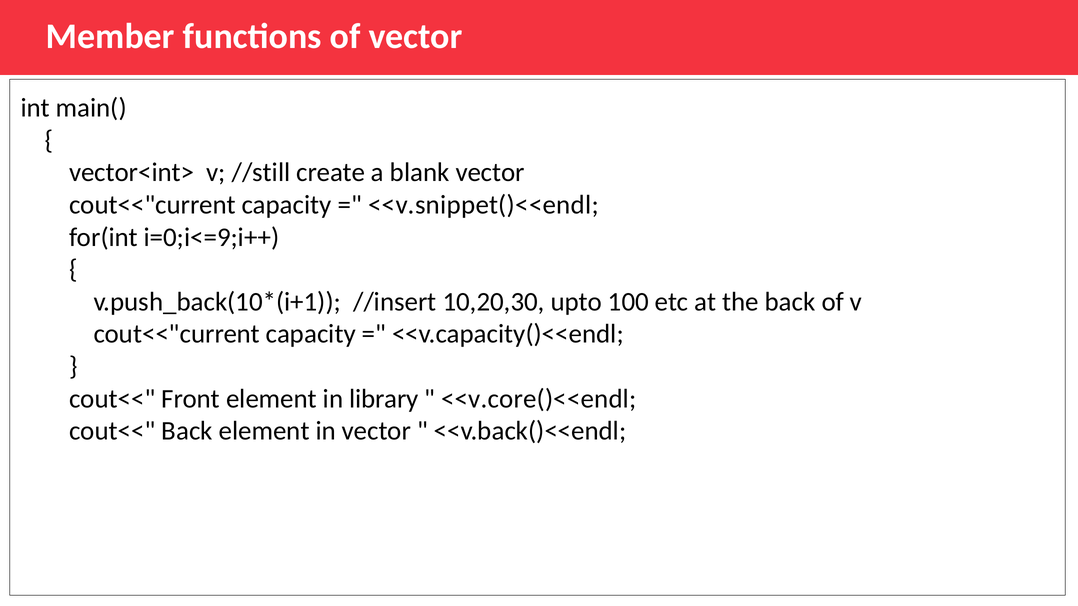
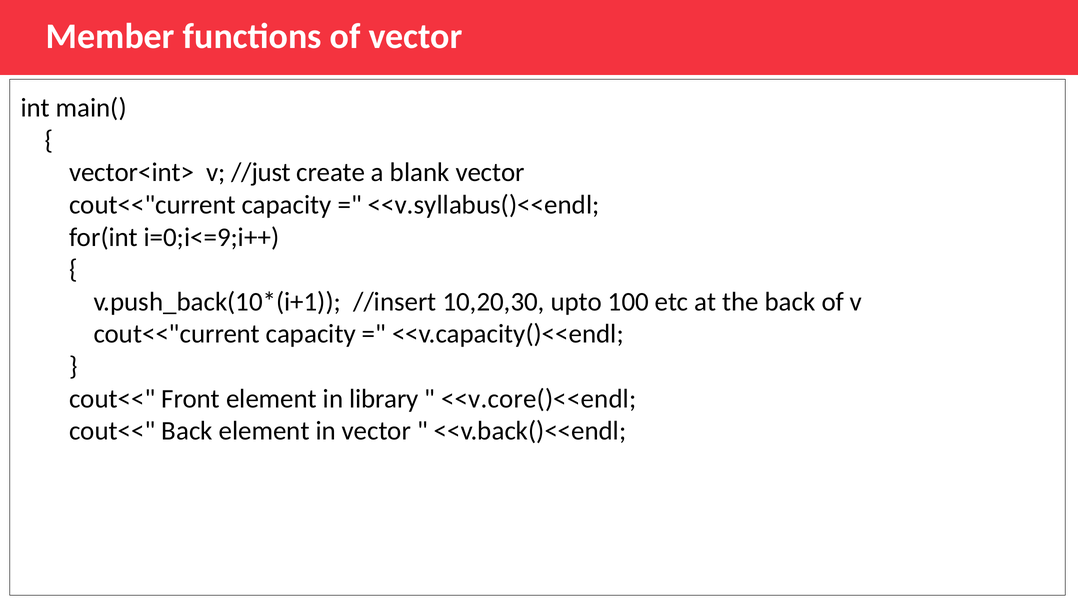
//still: //still -> //just (261, 173)
<<v.snippet()<<endl: <<v.snippet()<<endl -> <<v.syllabus()<<endl (484, 205)
